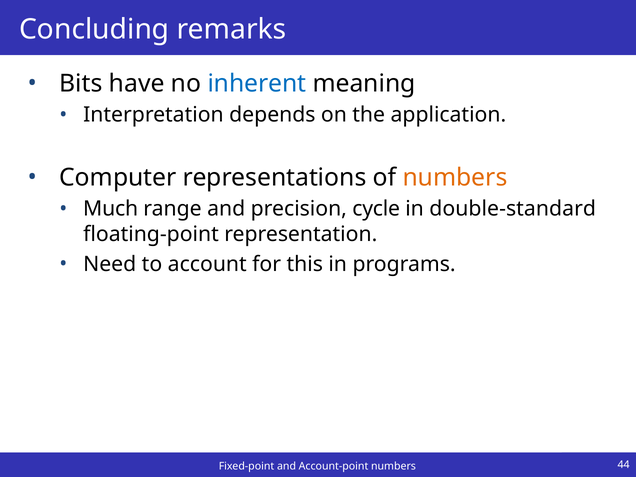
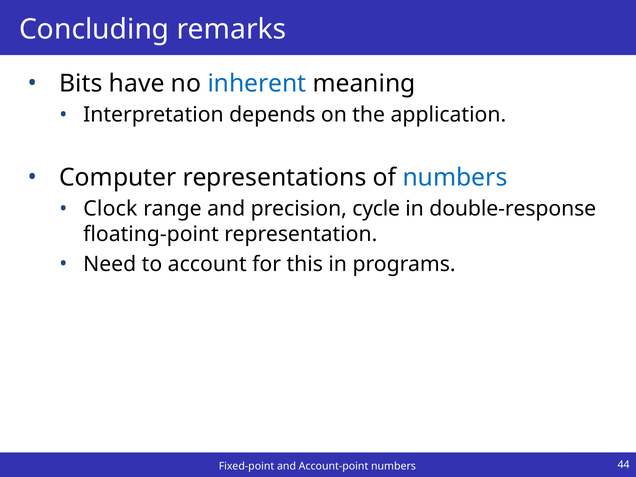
numbers colour: orange -> blue (455, 177)
Much: Much -> Clock (110, 209)
double-standard: double-standard -> double-response (513, 209)
